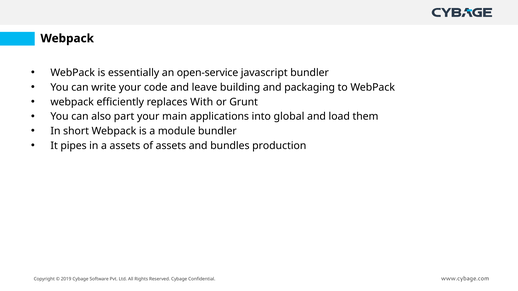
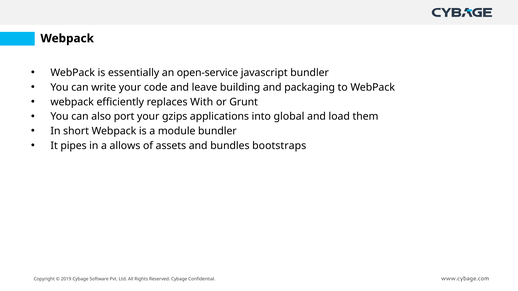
part: part -> port (124, 117)
main: main -> gzips (175, 117)
a assets: assets -> allows (125, 146)
production: production -> bootstraps (279, 146)
